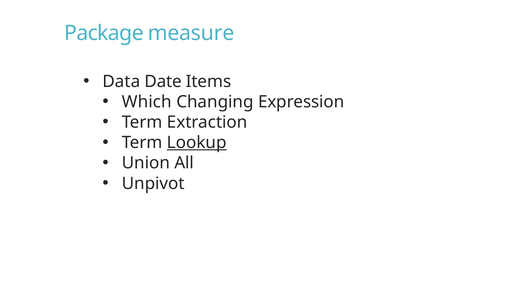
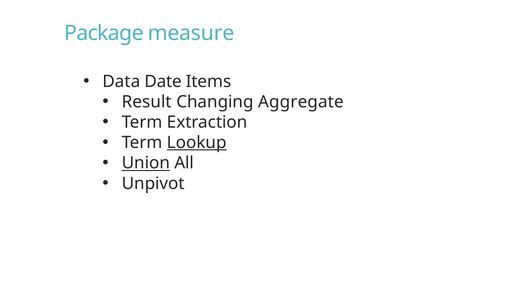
Which: Which -> Result (147, 102)
Expression: Expression -> Aggregate (301, 102)
Union underline: none -> present (146, 163)
